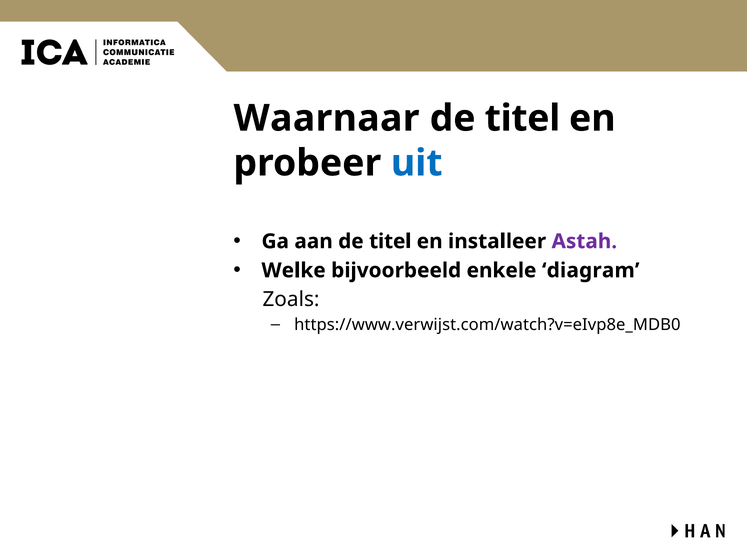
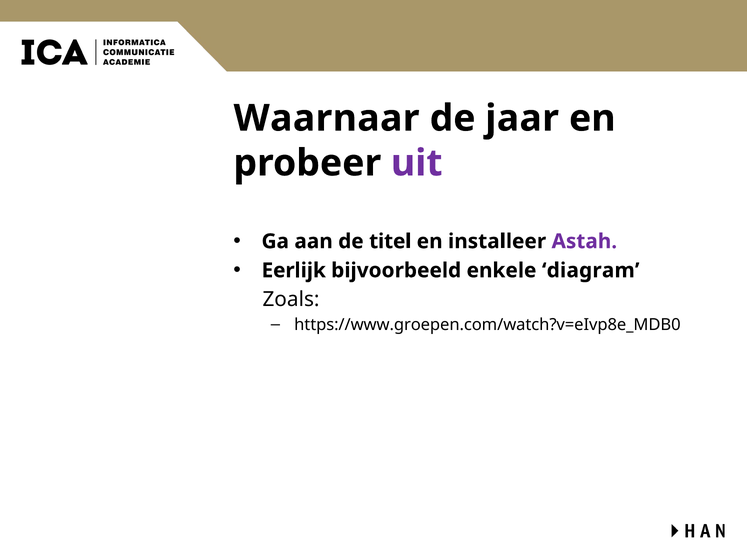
titel: titel -> jaar (522, 118)
uit colour: blue -> purple (417, 163)
Welke: Welke -> Eerlijk (294, 271)
https://www.verwijst.com/watch?v=eIvp8e_MDB0: https://www.verwijst.com/watch?v=eIvp8e_MDB0 -> https://www.groepen.com/watch?v=eIvp8e_MDB0 (487, 325)
